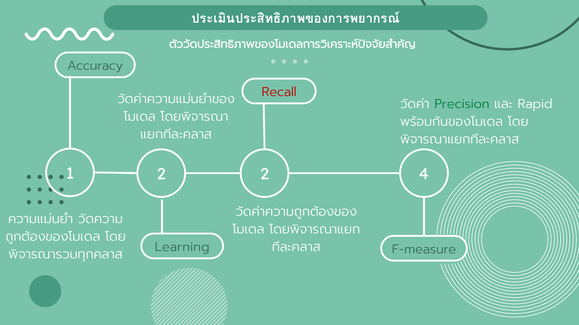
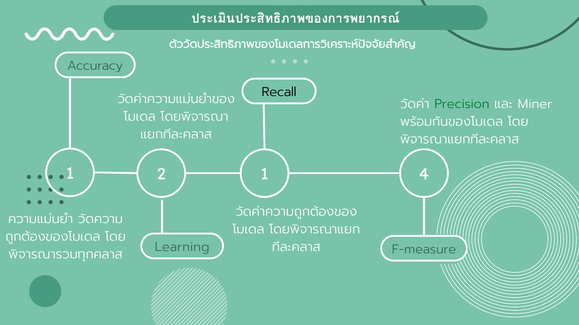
Recall colour: red -> black (279, 92)
Rapid: Rapid -> Miner (535, 104)
2 2: 2 -> 1 (264, 175)
